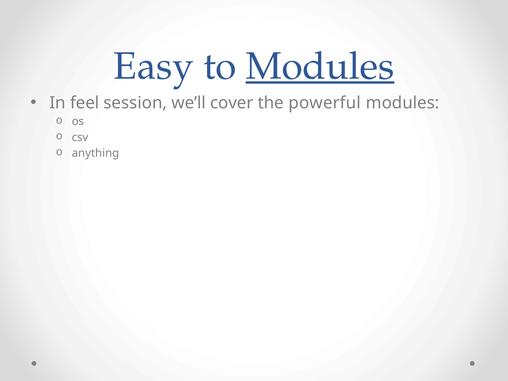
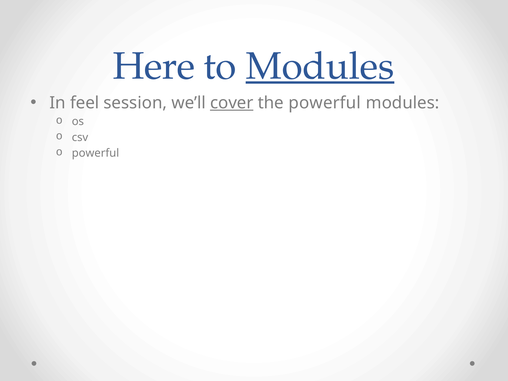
Easy: Easy -> Here (154, 66)
cover underline: none -> present (232, 103)
anything: anything -> powerful (95, 153)
